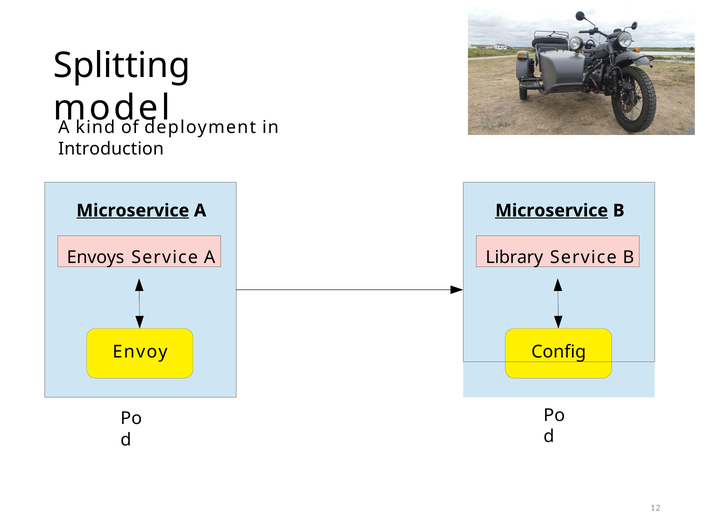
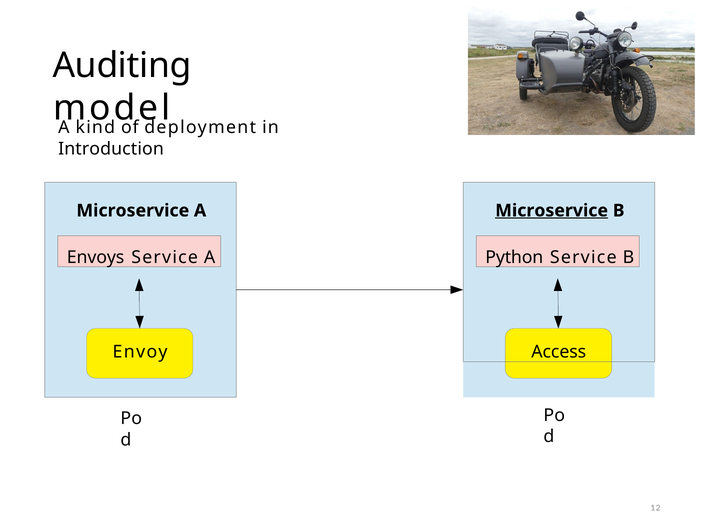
Splitting: Splitting -> Auditing (122, 66)
Microservice underline: present -> none (133, 210)
Library: Library -> Python (514, 257)
Config: Config -> Access (559, 352)
